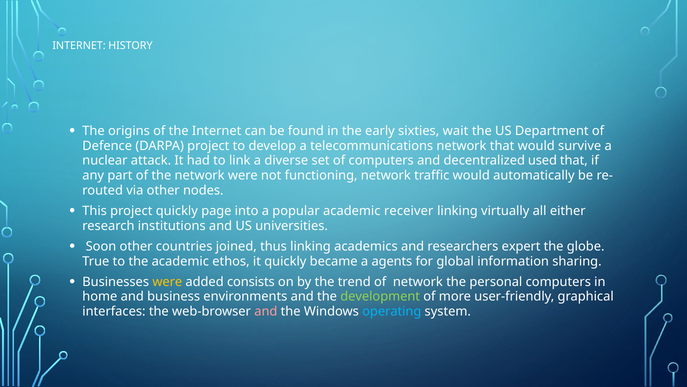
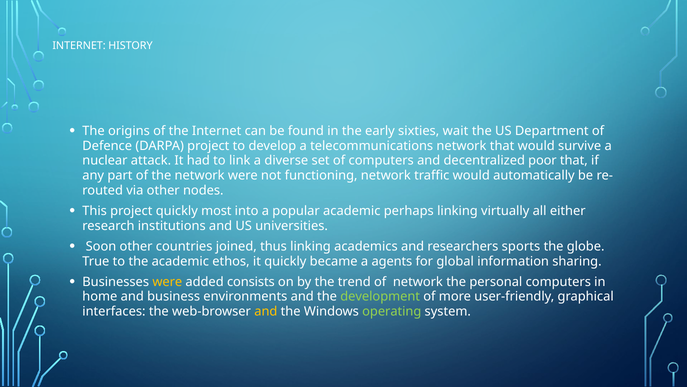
used: used -> poor (542, 160)
page: page -> most (216, 211)
receiver: receiver -> perhaps (409, 211)
expert: expert -> sports (521, 246)
and colour: pink -> yellow (266, 311)
operating colour: light blue -> light green (392, 311)
